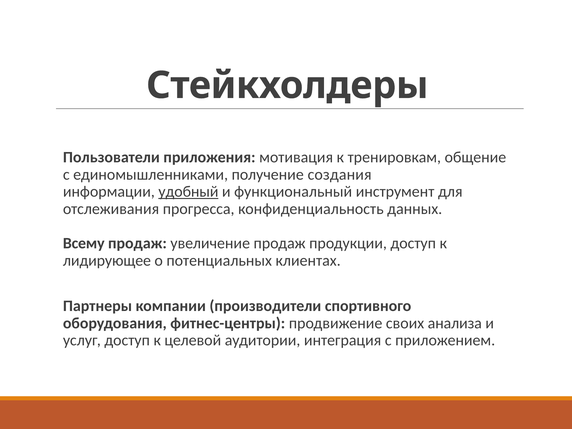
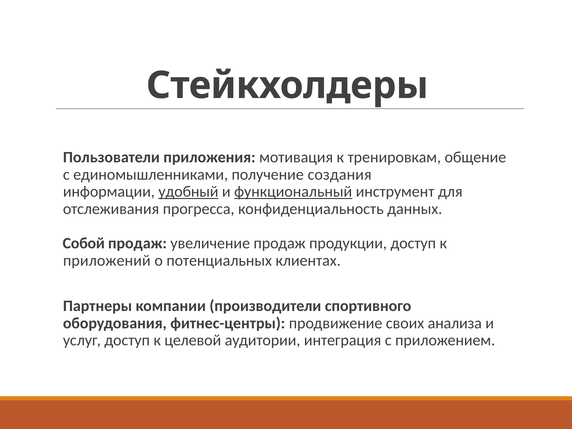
функциональный underline: none -> present (293, 192)
Всему: Всему -> Собой (84, 243)
лидирующее: лидирующее -> приложений (107, 260)
